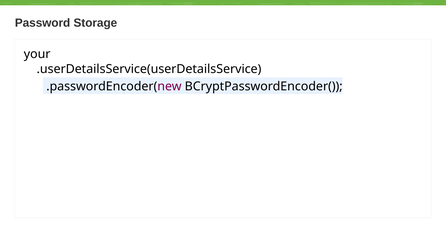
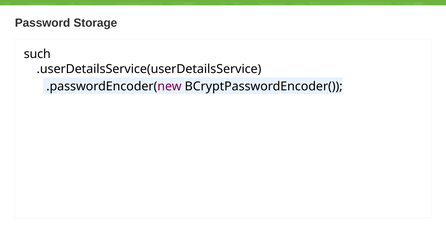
your: your -> such (37, 54)
